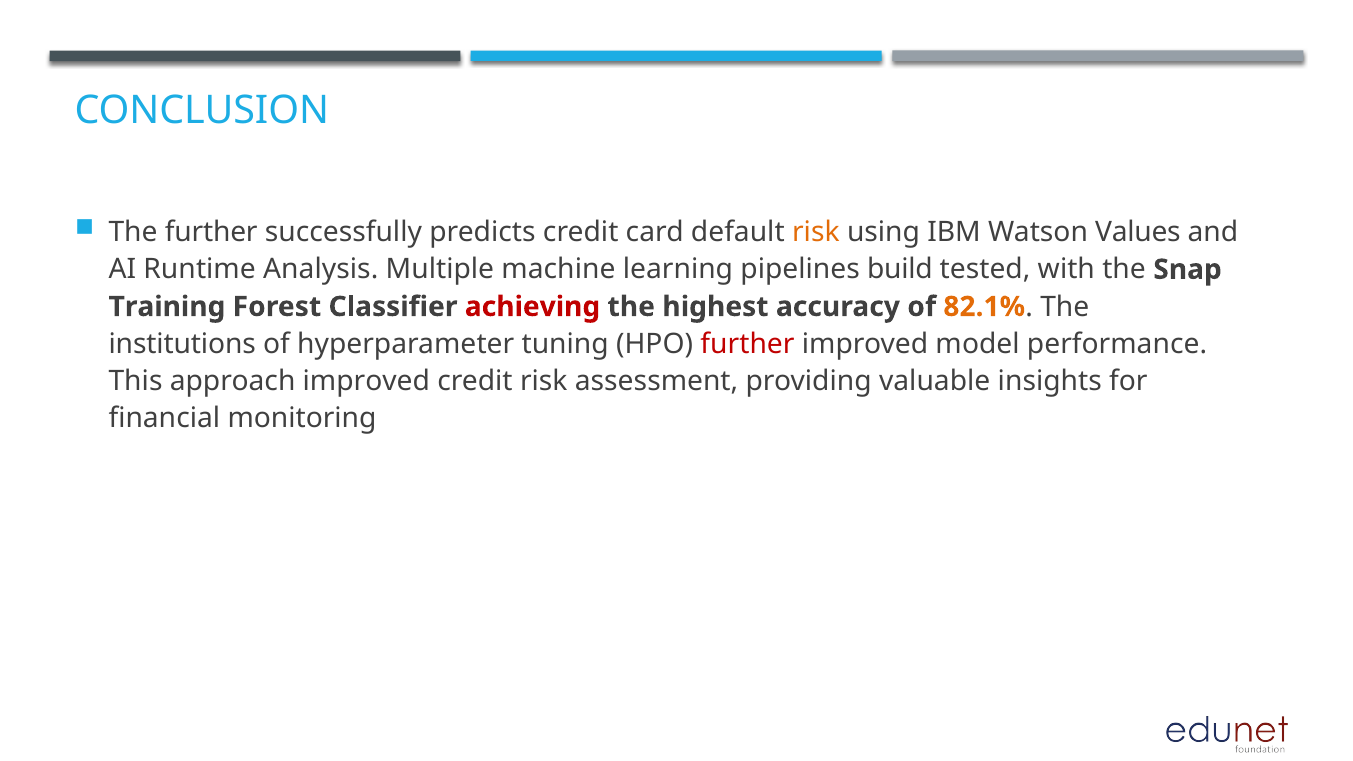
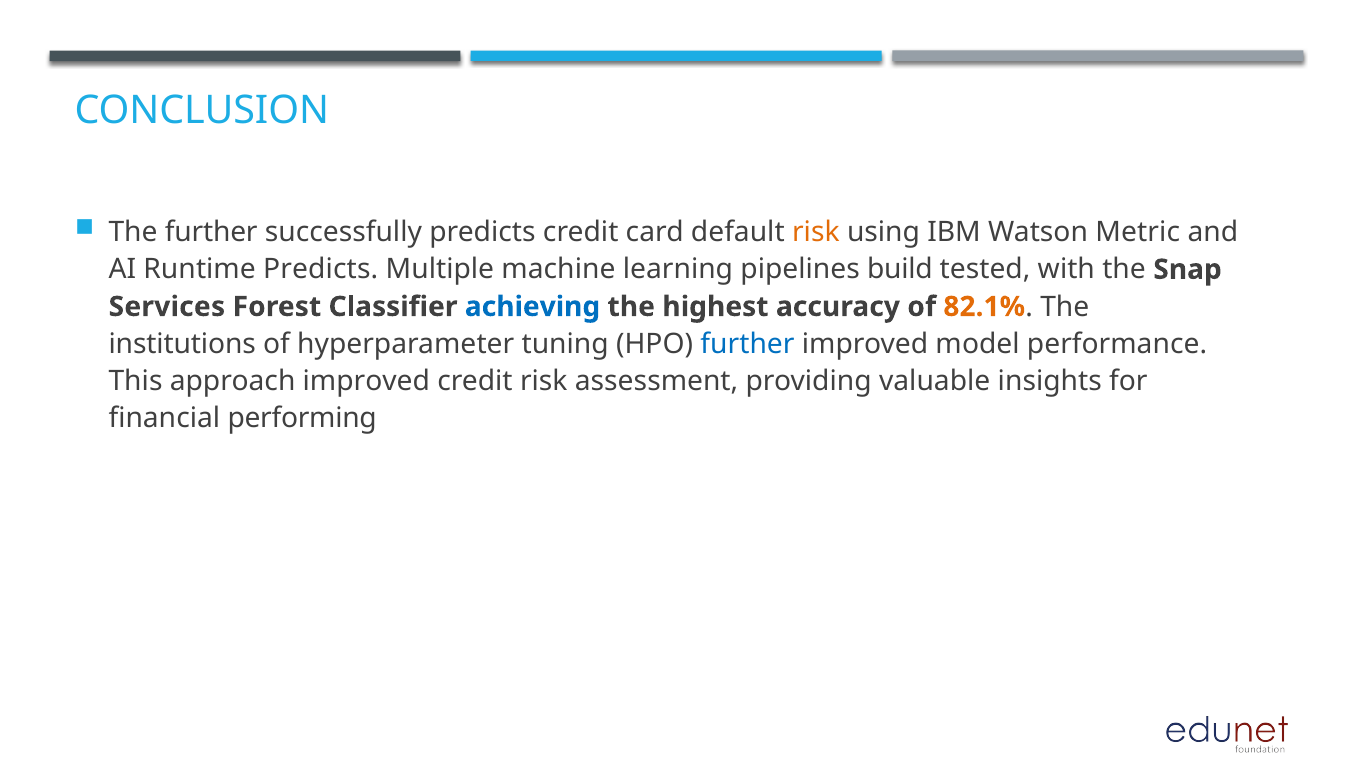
Values: Values -> Metric (1138, 232)
Runtime Analysis: Analysis -> Predicts (321, 270)
Training: Training -> Services (167, 307)
achieving colour: red -> blue (533, 307)
further colour: red -> blue (748, 344)
monitoring: monitoring -> performing (302, 418)
